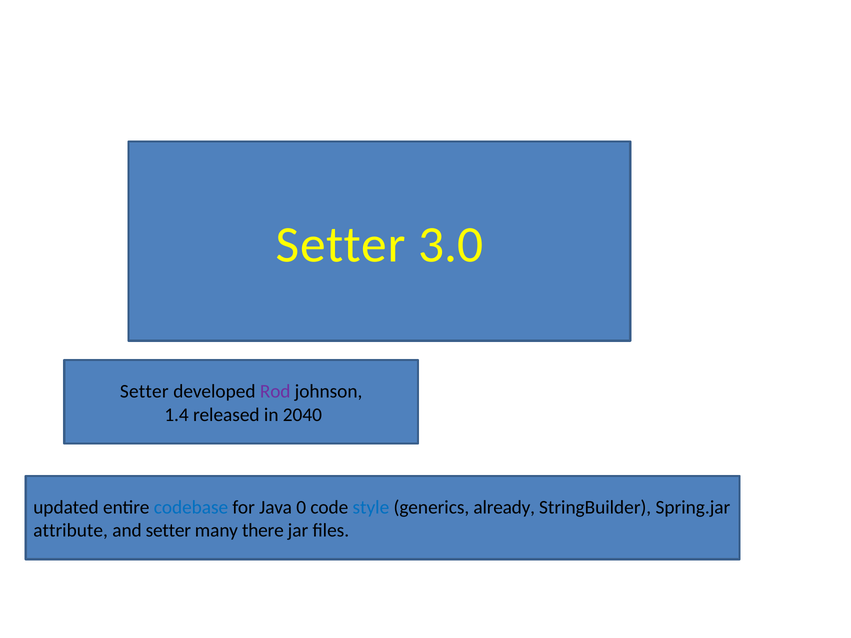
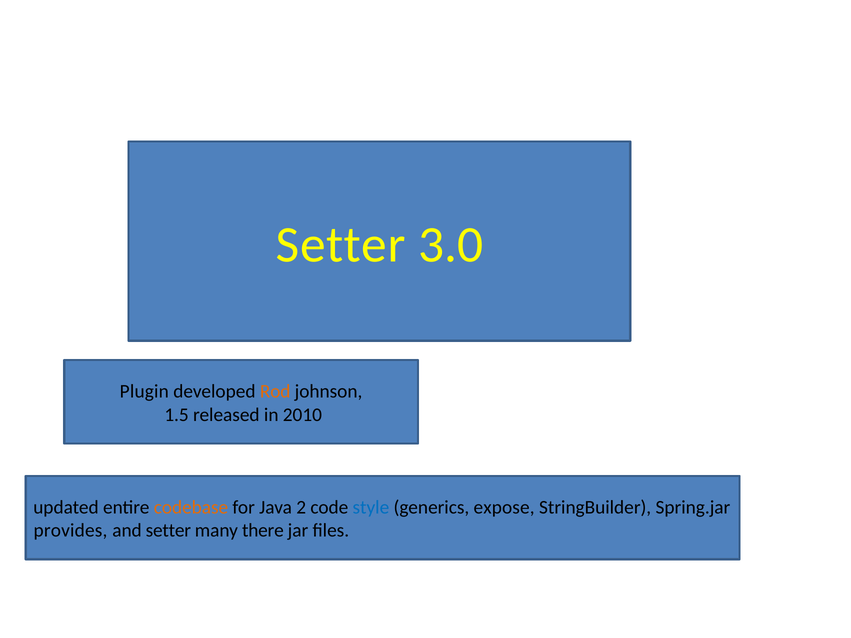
Setter: Setter -> Plugin (144, 392)
Rod colour: purple -> orange (275, 392)
1.4: 1.4 -> 1.5 (177, 415)
2040: 2040 -> 2010 (302, 415)
codebase colour: blue -> orange (191, 508)
0: 0 -> 2 (301, 508)
already: already -> expose (504, 508)
attribute: attribute -> provides (70, 531)
